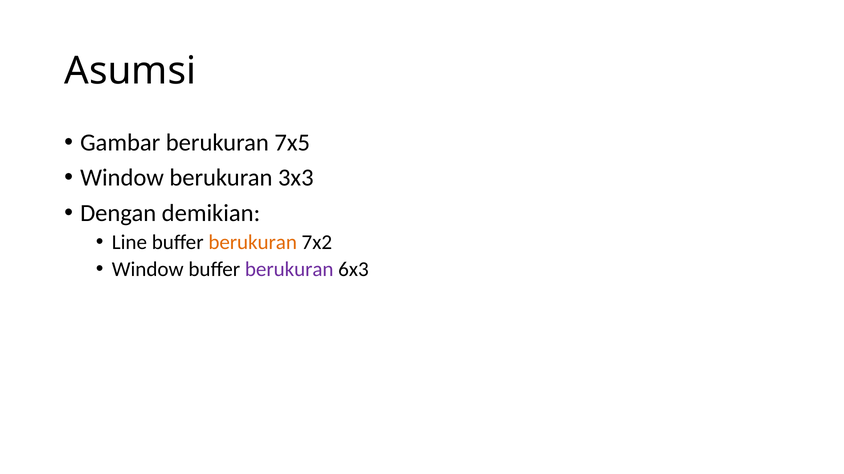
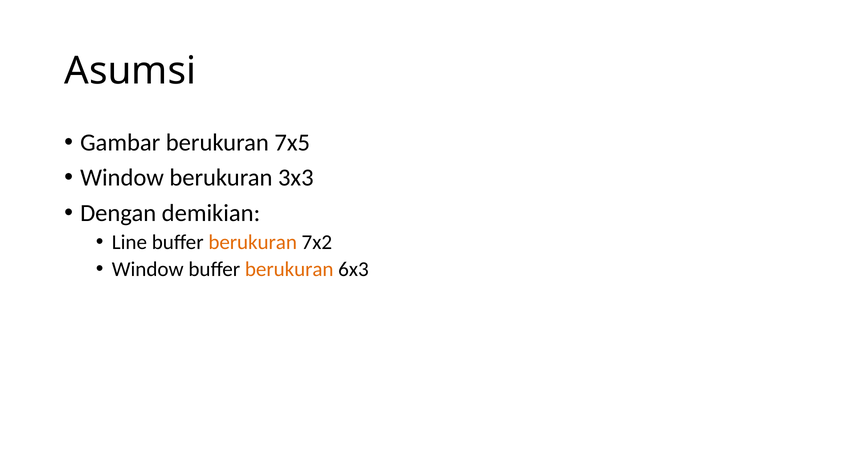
berukuran colour: purple -> orange (289, 270)
